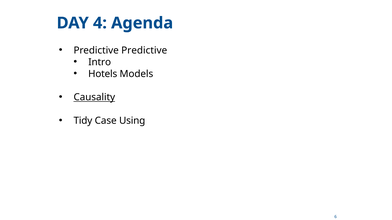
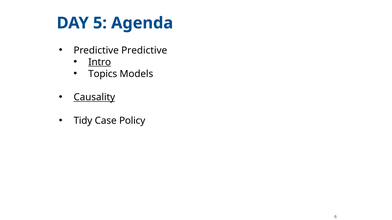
4: 4 -> 5 (100, 23)
Intro underline: none -> present (100, 62)
Hotels: Hotels -> Topics (103, 74)
Using: Using -> Policy (132, 121)
